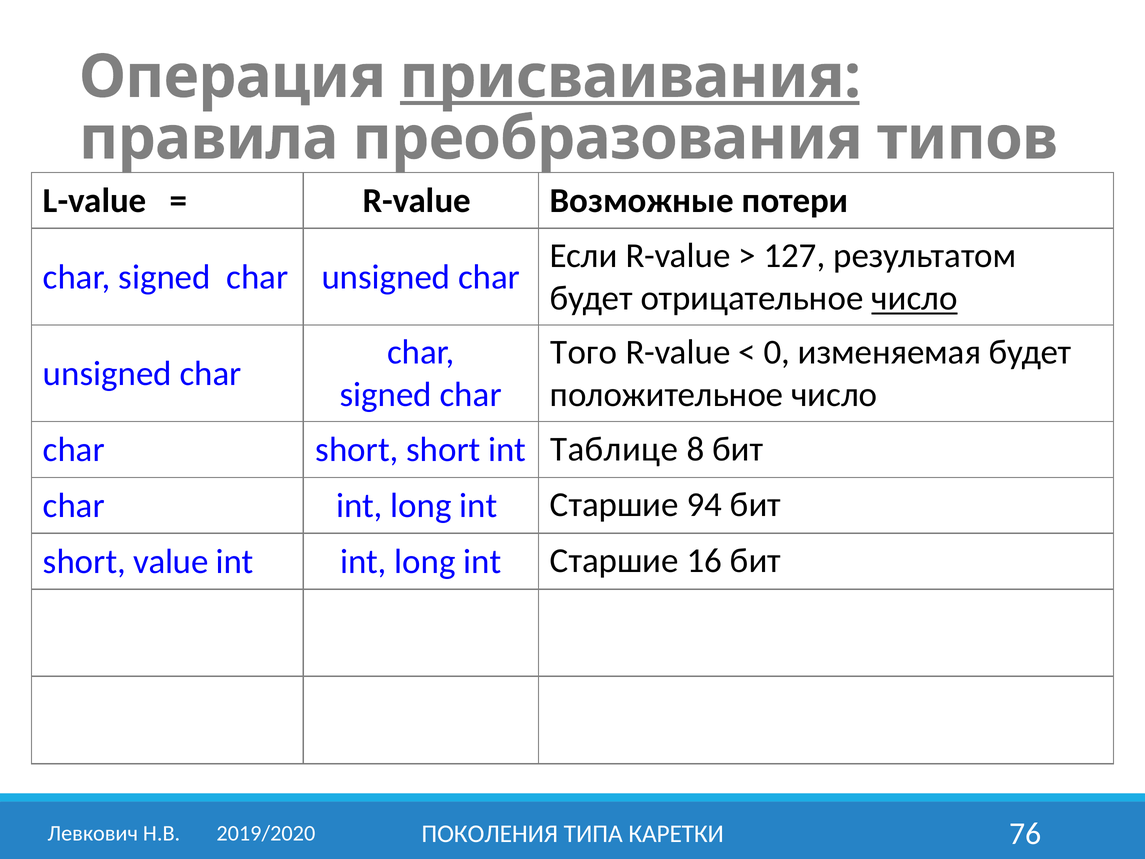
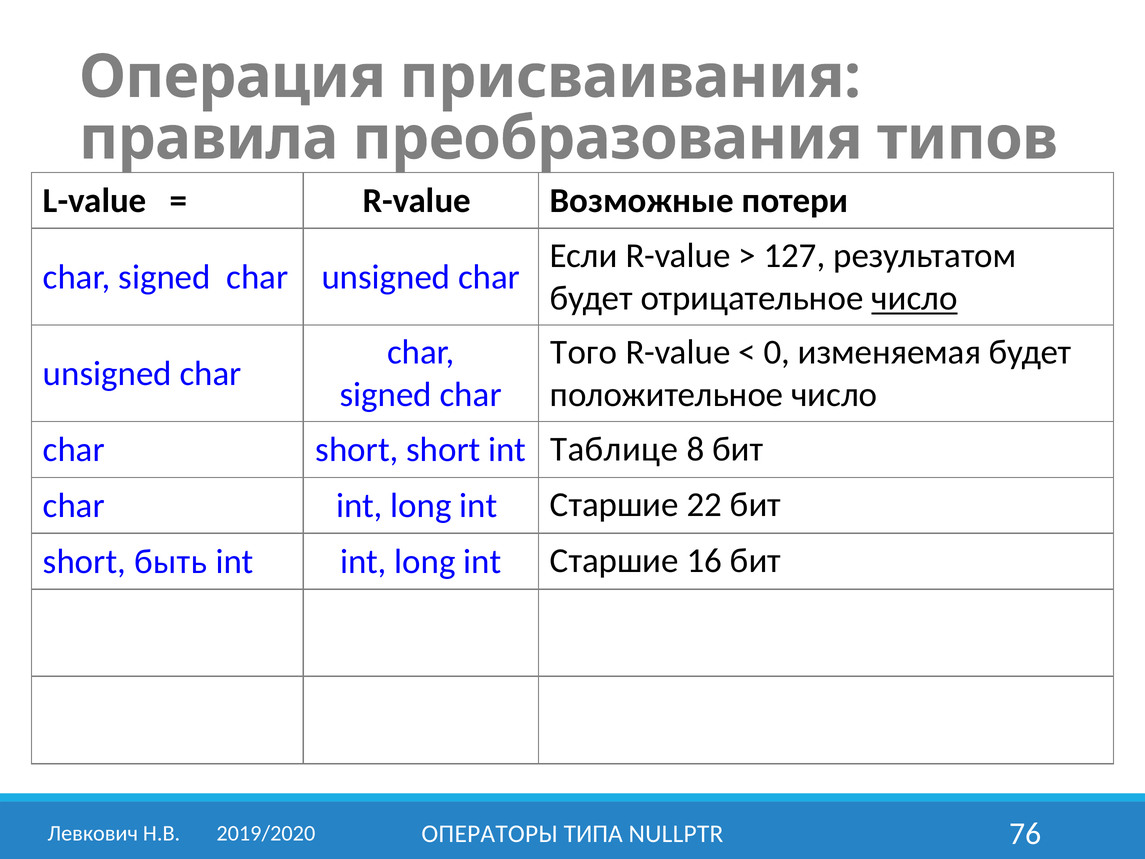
присваивания underline: present -> none (630, 77)
94: 94 -> 22 (704, 505)
value: value -> быть (171, 561)
ПОКОЛЕНИЯ: ПОКОЛЕНИЯ -> ОПЕРАТОРЫ (490, 834)
КАРЕТКИ: КАРЕТКИ -> NULLPTR (676, 834)
